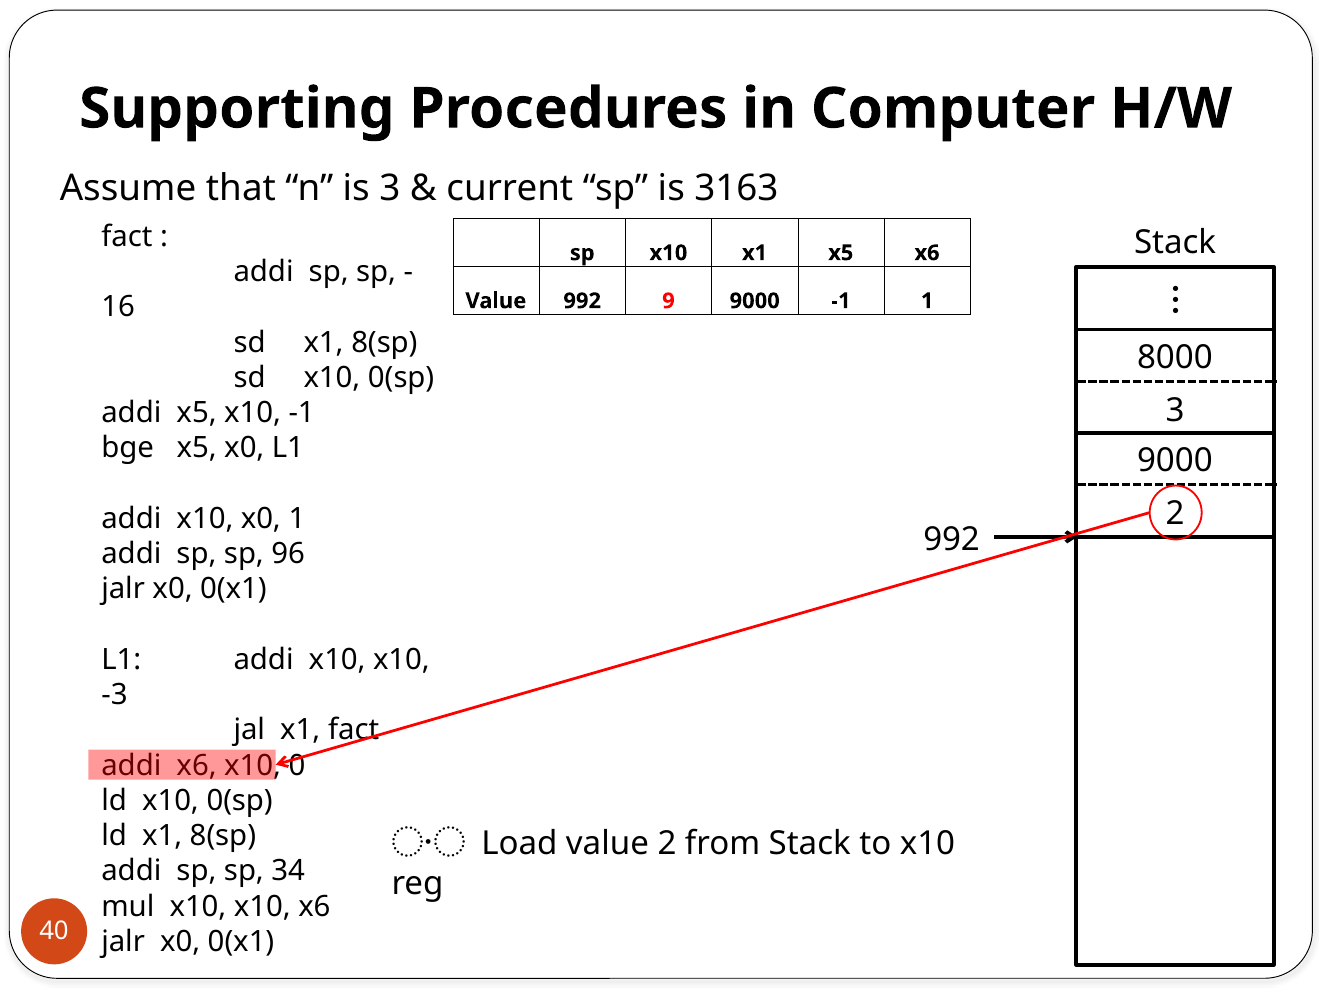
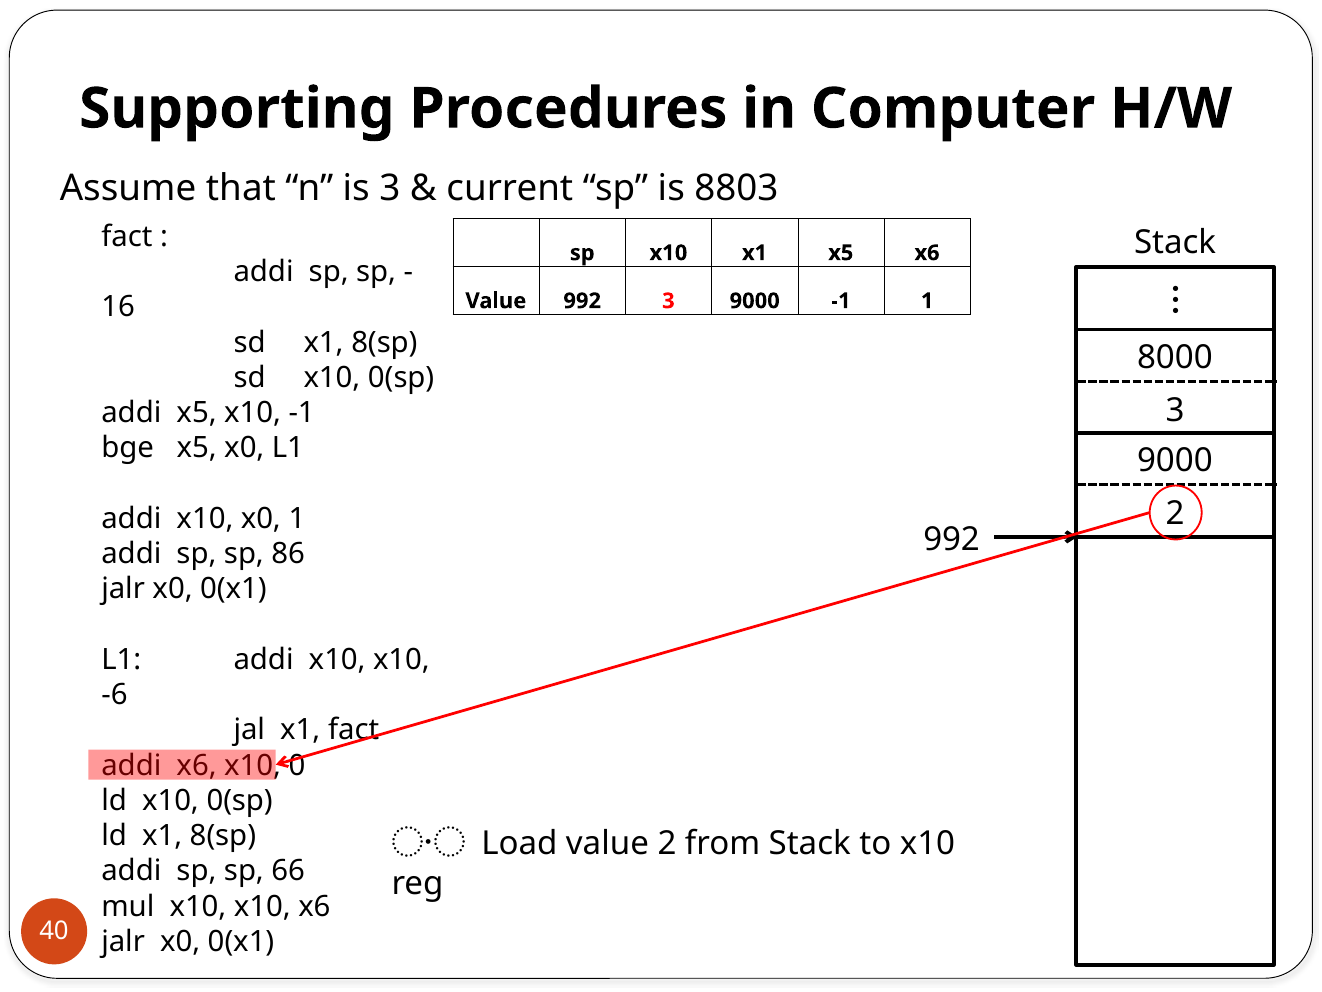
3163: 3163 -> 8803 (736, 189)
992 9: 9 -> 3 (668, 301)
96: 96 -> 86 (288, 554)
-3: -3 -> -6 (115, 695)
34: 34 -> 66 (288, 871)
